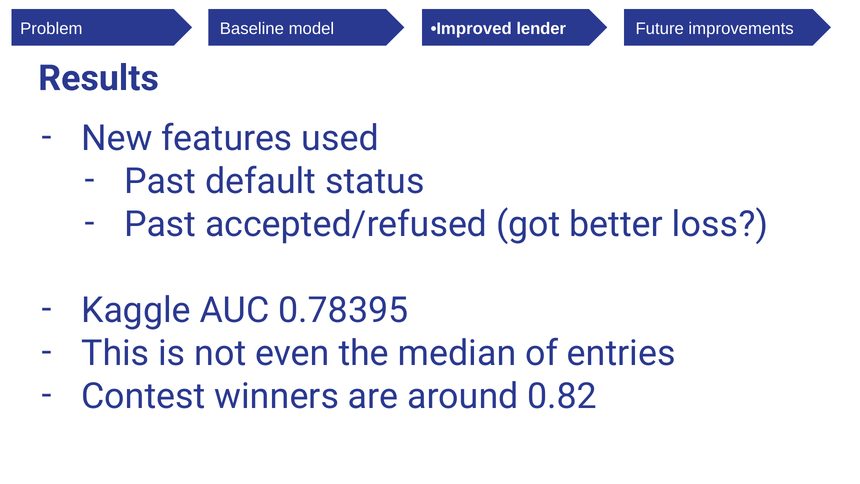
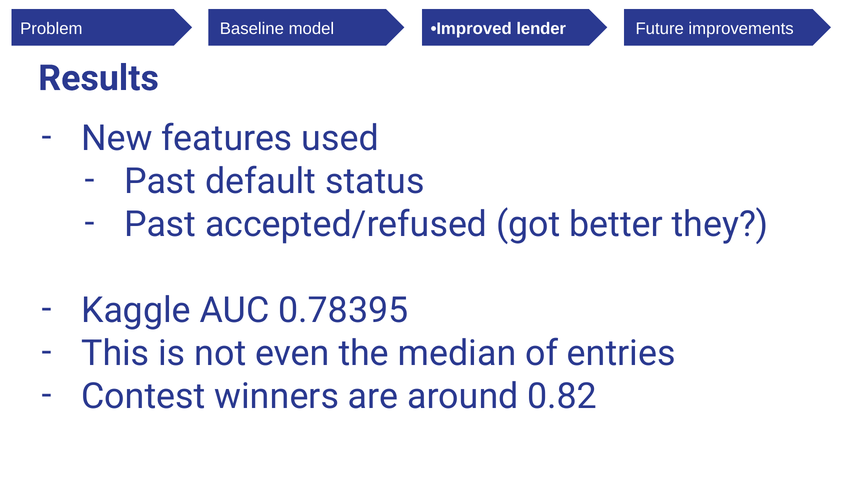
loss: loss -> they (720, 224)
